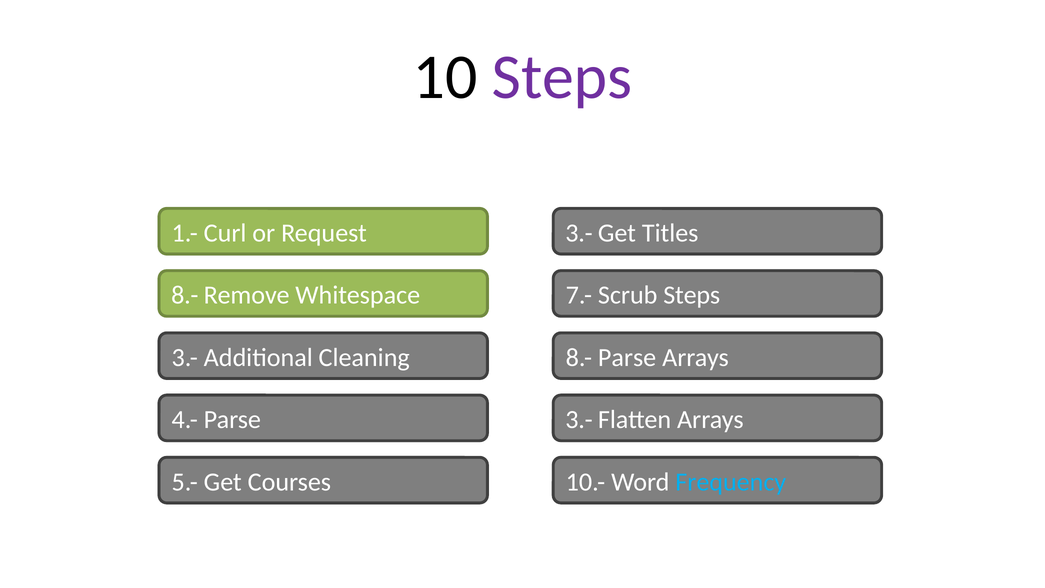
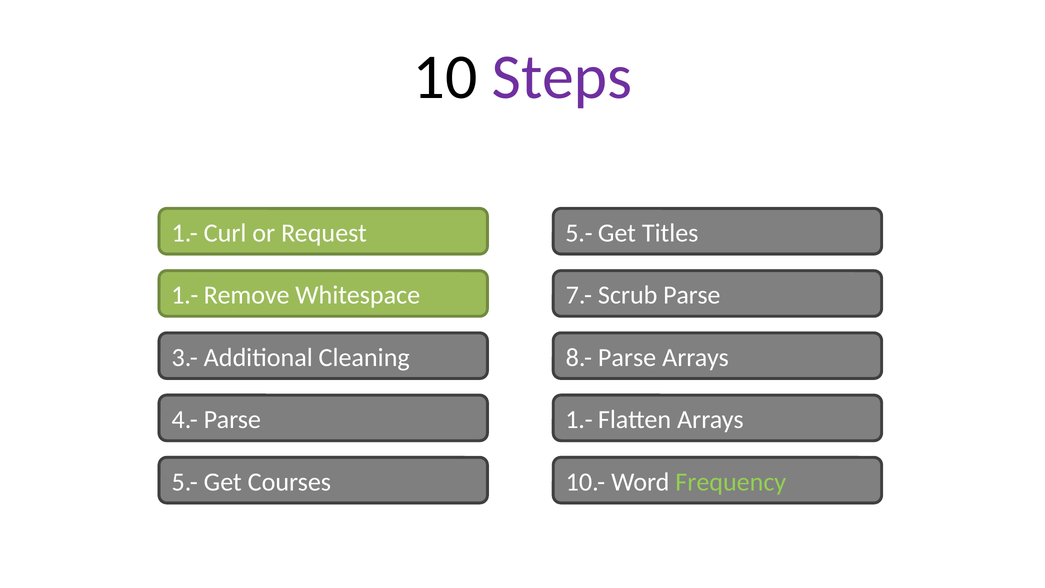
3.-: 3.- -> 5.- (579, 233)
8.-: 8.- -> 1.- (185, 295)
Scrub Steps: Steps -> Parse (692, 295)
3.-: 3.- -> 1.- (579, 420)
Frequency colour: light blue -> light green (731, 482)
